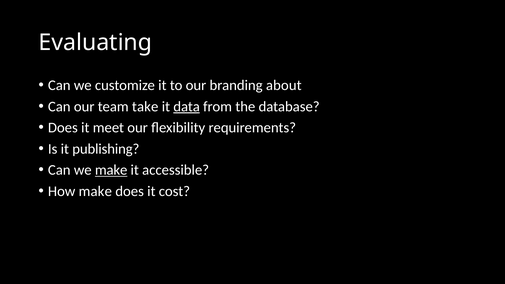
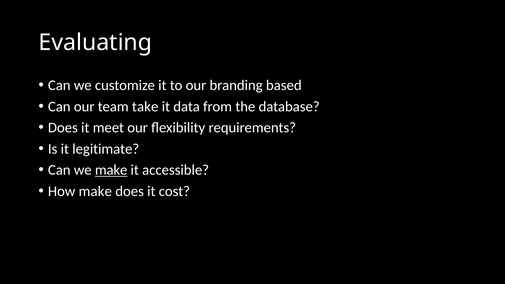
about: about -> based (284, 85)
data underline: present -> none (187, 107)
publishing: publishing -> legitimate (106, 149)
